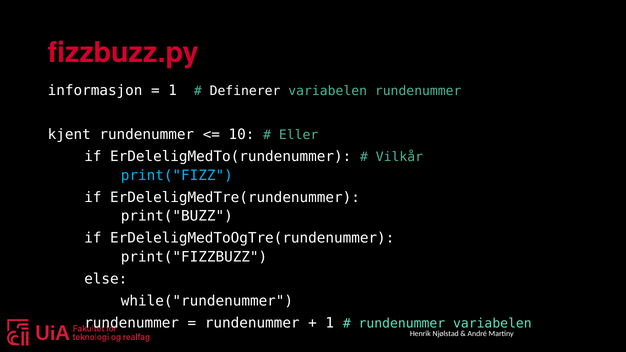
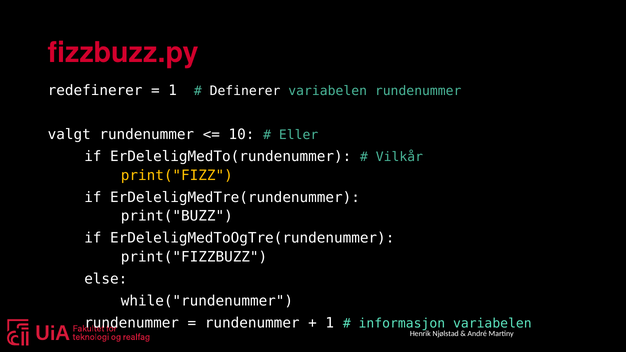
informasjon: informasjon -> redefinerer (95, 91)
kjent: kjent -> valgt (69, 135)
print("FIZZ colour: light blue -> yellow (177, 176)
rundenummer: rundenummer -> informasjon (402, 324)
